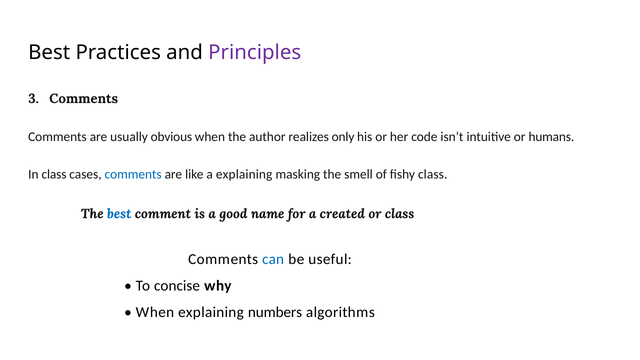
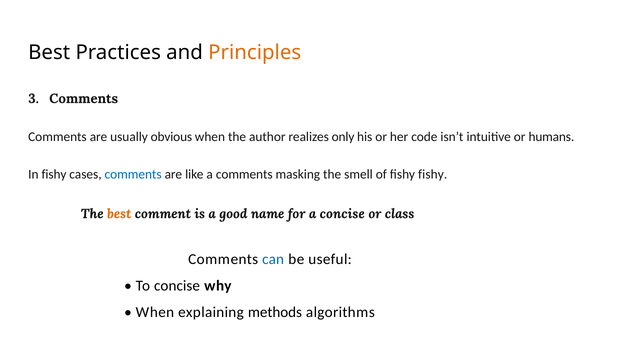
Principles colour: purple -> orange (255, 53)
In class: class -> fishy (54, 175)
a explaining: explaining -> comments (244, 175)
fishy class: class -> fishy (433, 175)
best colour: blue -> orange (119, 214)
a created: created -> concise (342, 214)
numbers: numbers -> methods (275, 312)
